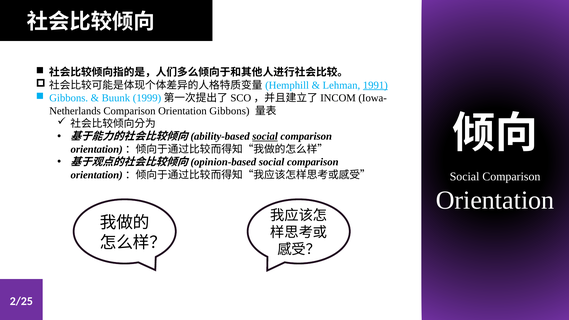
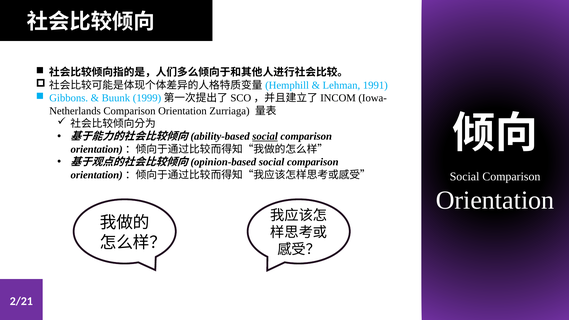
1991 underline: present -> none (375, 85)
Orientation Gibbons: Gibbons -> Zurriaga (229, 111)
2/25: 2/25 -> 2/21 (21, 301)
